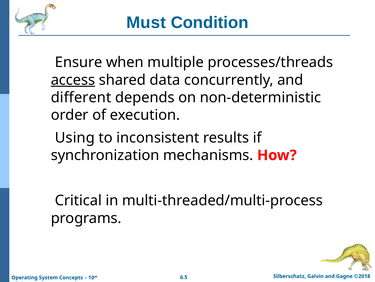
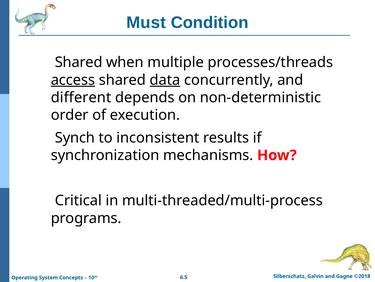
Ensure: Ensure -> Shared (79, 62)
data underline: none -> present (165, 80)
Using: Using -> Synch (75, 137)
